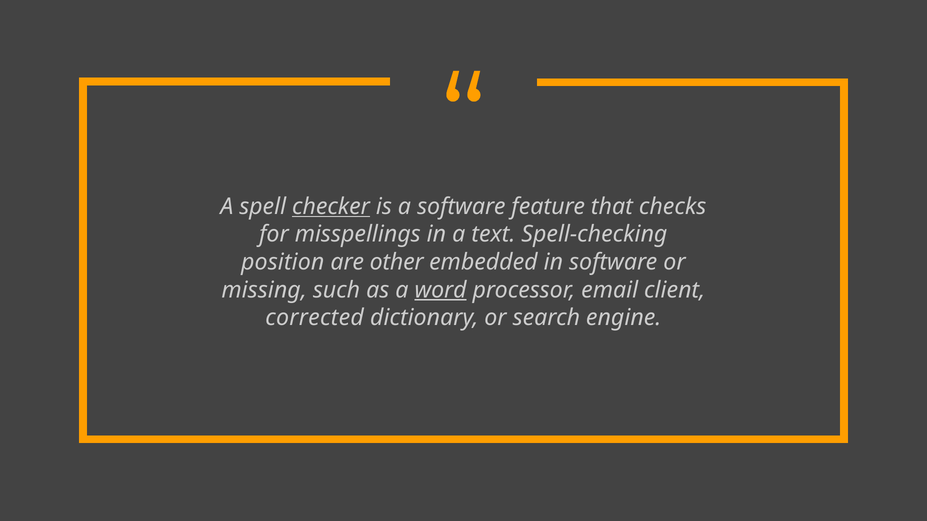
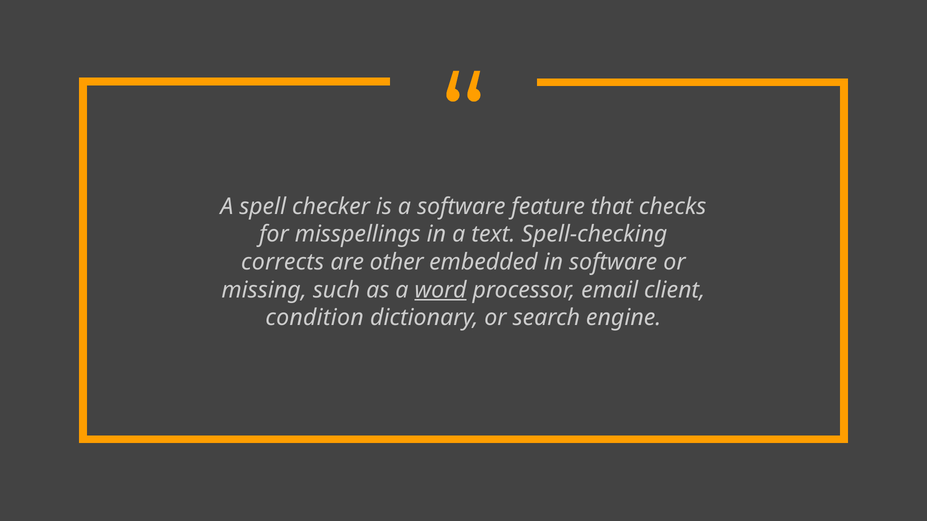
checker underline: present -> none (331, 207)
position: position -> corrects (283, 262)
corrected: corrected -> condition (315, 318)
